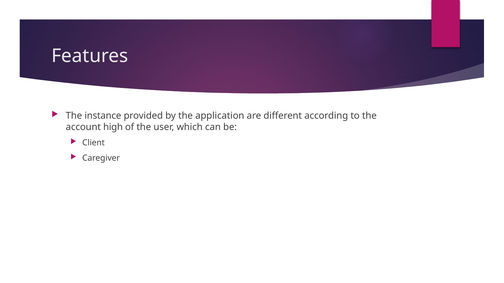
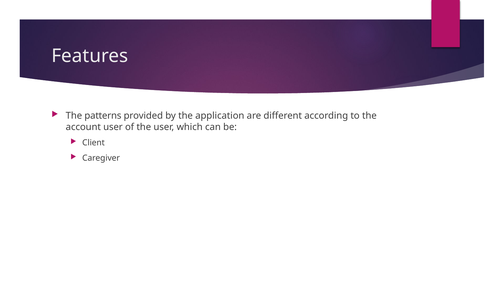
instance: instance -> patterns (103, 116)
account high: high -> user (113, 127)
